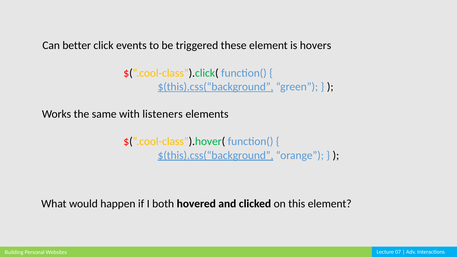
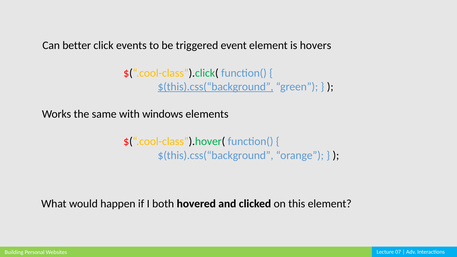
these: these -> event (234, 46)
listeners: listeners -> windows (163, 114)
$(this).css(“background underline: present -> none (216, 155)
